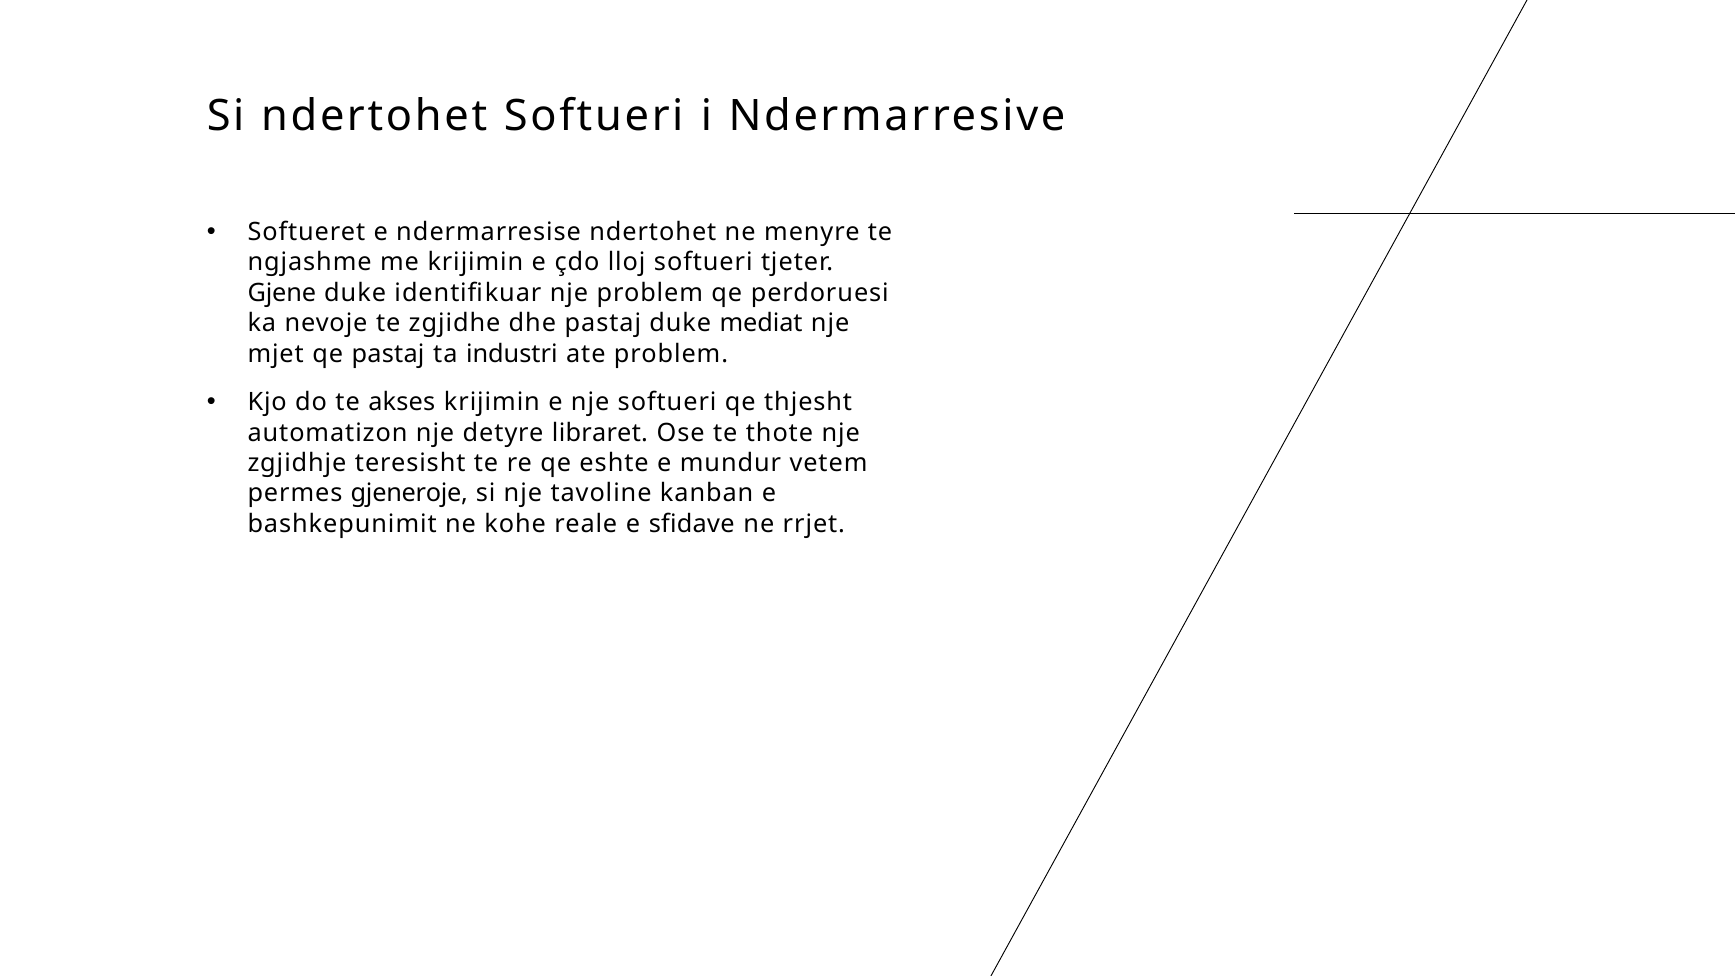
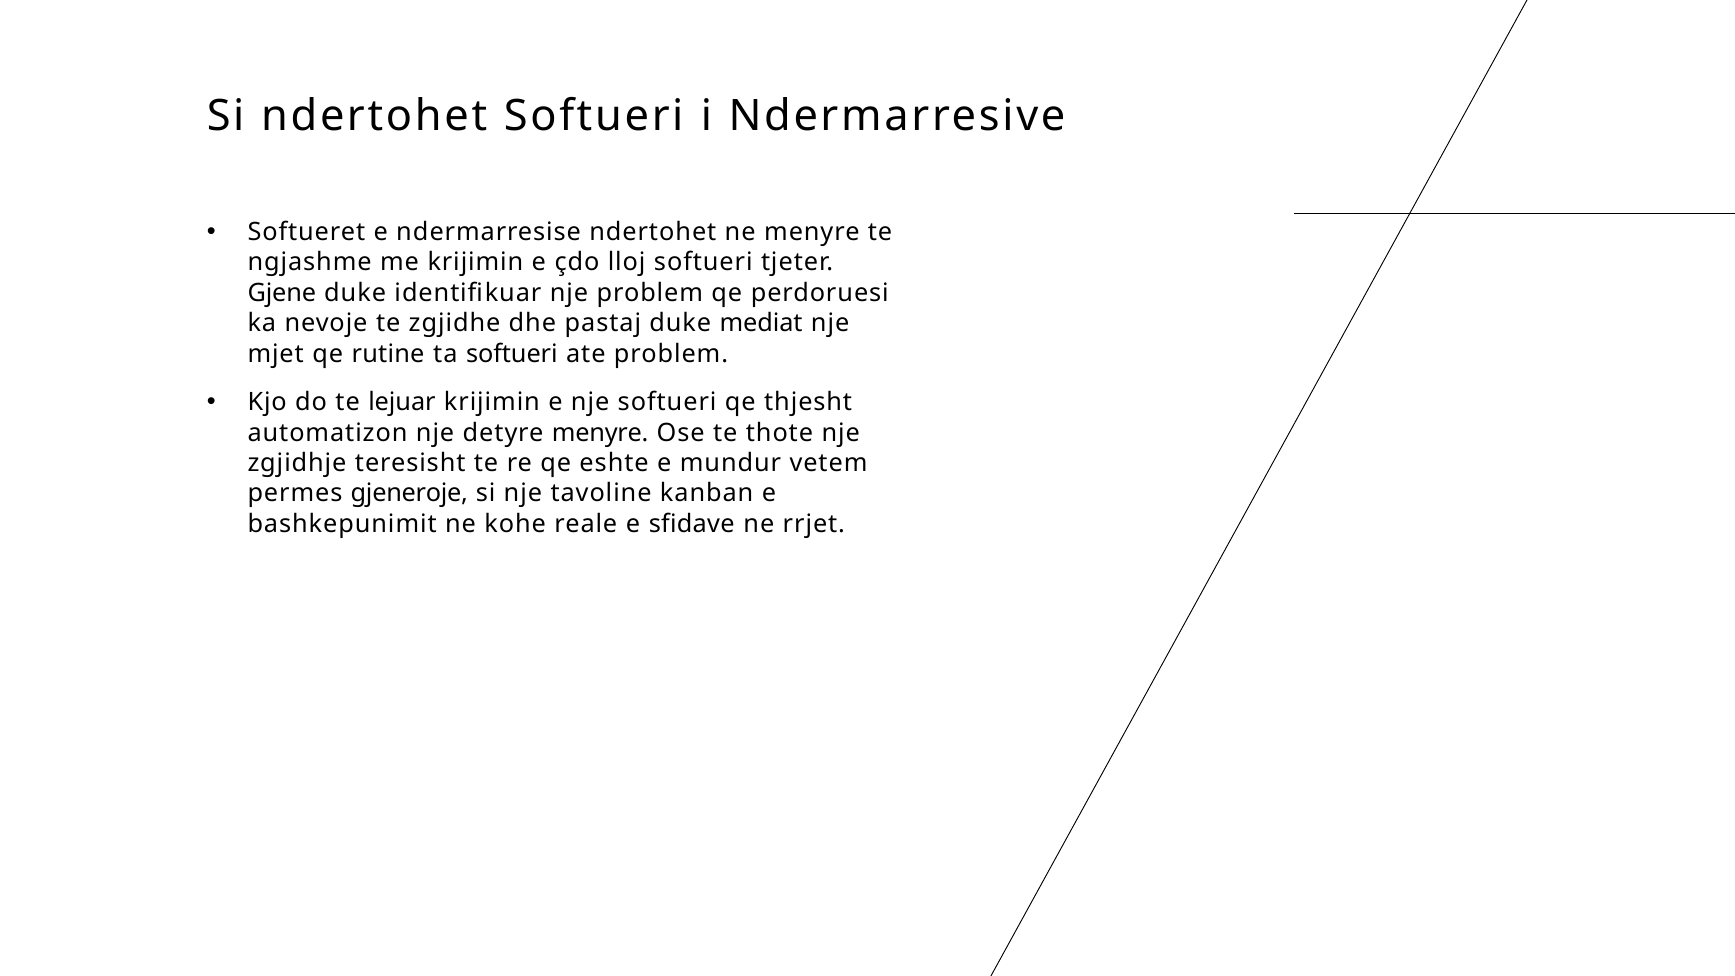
qe pastaj: pastaj -> rutine (388, 354)
ta industri: industri -> softueri (512, 354)
akses: akses -> lejuar (402, 402)
detyre libraret: libraret -> menyre (600, 433)
